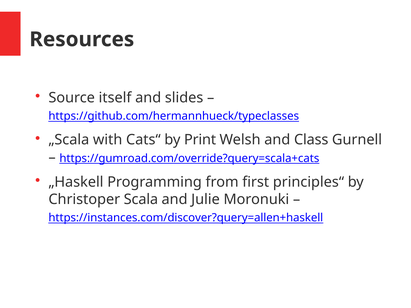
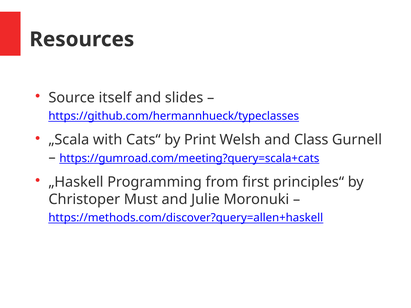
https://gumroad.com/override?query=scala+cats: https://gumroad.com/override?query=scala+cats -> https://gumroad.com/meeting?query=scala+cats (189, 158)
Scala: Scala -> Must (141, 199)
https://instances.com/discover?query=allen+haskell: https://instances.com/discover?query=allen+haskell -> https://methods.com/discover?query=allen+haskell (186, 218)
